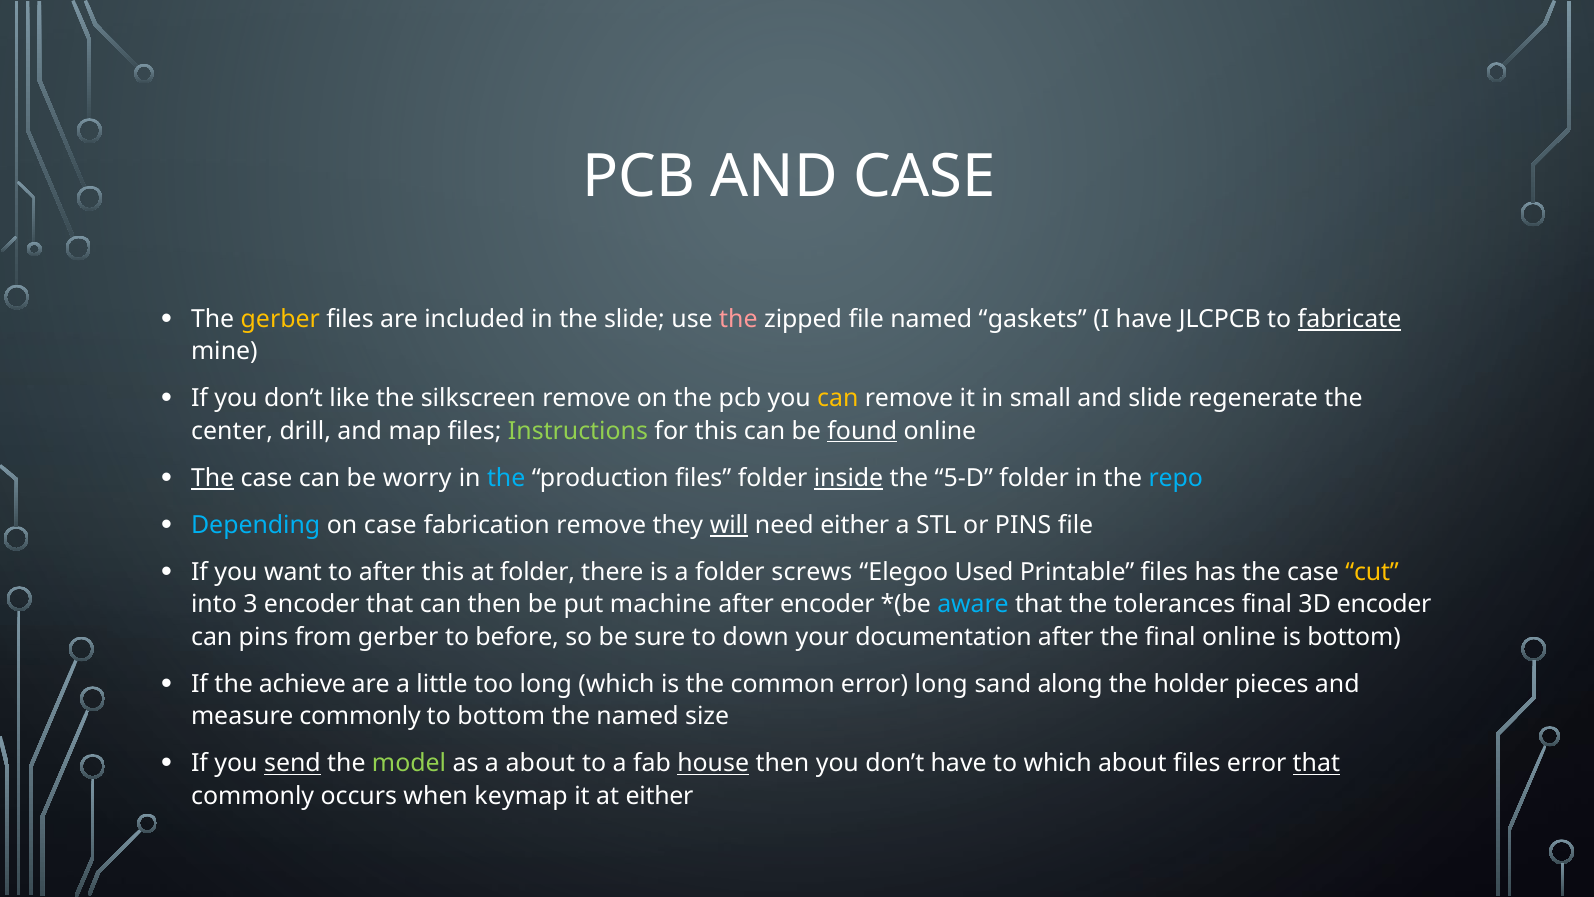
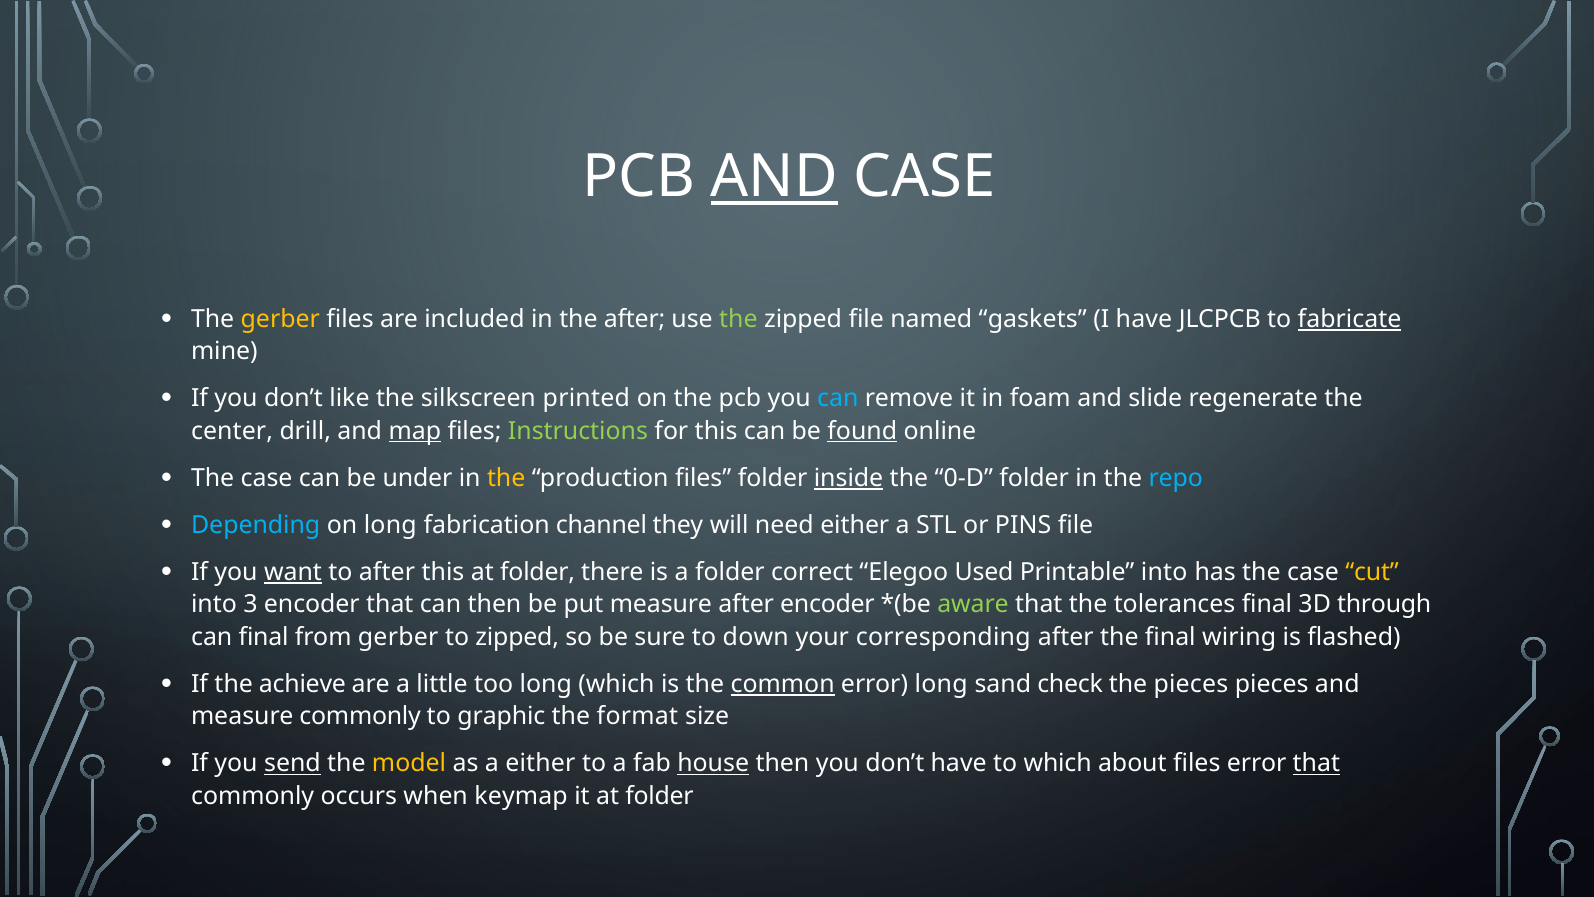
AND underline: none -> present (774, 177)
the slide: slide -> after (635, 319)
the colour: pink -> light green (738, 319)
silkscreen remove: remove -> printed (586, 399)
can colour: yellow -> light blue (838, 399)
small: small -> foam (1040, 399)
map underline: none -> present (415, 431)
The underline: present -> none (213, 478)
worry: worry -> under (417, 478)
the colour: light blue -> yellow (506, 478)
5-D: 5-D -> 0-D (964, 478)
on case: case -> long (390, 525)
fabrication remove: remove -> channel (601, 525)
will underline: present -> none (729, 525)
want underline: none -> present (293, 572)
screws: screws -> correct (812, 572)
Printable files: files -> into (1164, 572)
put machine: machine -> measure (661, 604)
aware colour: light blue -> light green (973, 604)
3D encoder: encoder -> through (1384, 604)
can pins: pins -> final (264, 637)
to before: before -> zipped (517, 637)
documentation: documentation -> corresponding (943, 637)
final online: online -> wiring (1239, 637)
is bottom: bottom -> flashed (1354, 637)
common underline: none -> present (783, 684)
along: along -> check (1070, 684)
the holder: holder -> pieces (1191, 684)
to bottom: bottom -> graphic (501, 716)
the named: named -> format (637, 716)
model colour: light green -> yellow (409, 763)
a about: about -> either (540, 763)
it at either: either -> folder (660, 796)
